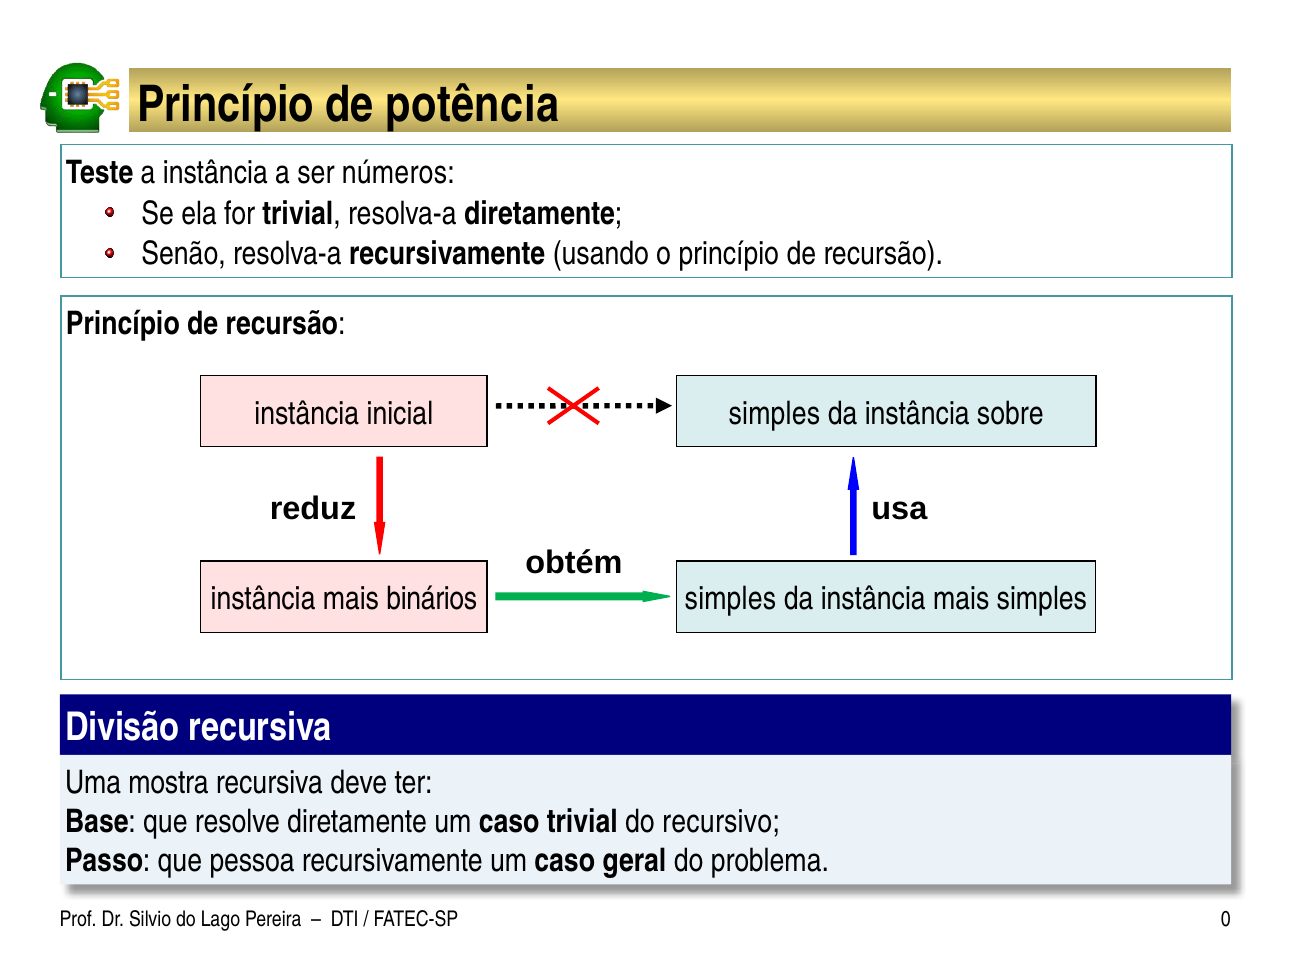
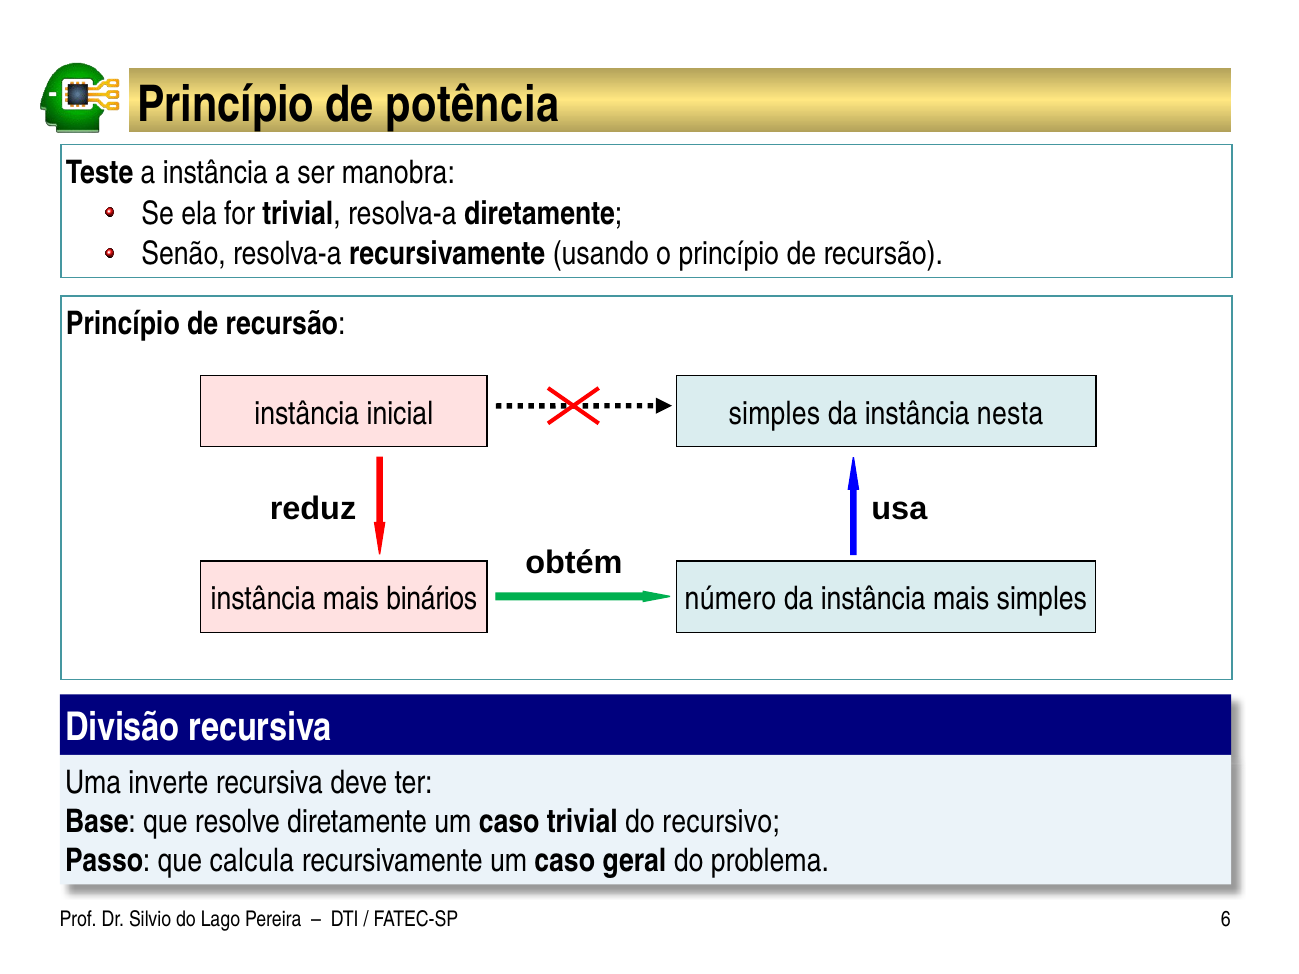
números: números -> manobra (398, 173)
sobre: sobre -> nesta (1010, 413)
simples: simples -> número (730, 599)
mostra: mostra -> inverte (168, 783)
pessoa: pessoa -> calcula (252, 861)
0: 0 -> 6 (1226, 919)
